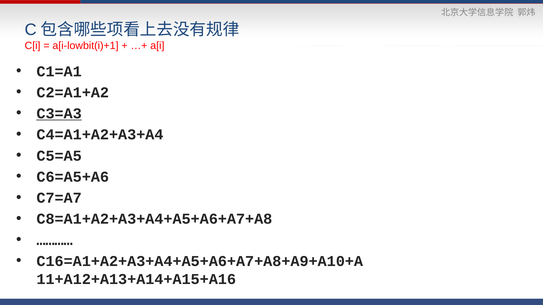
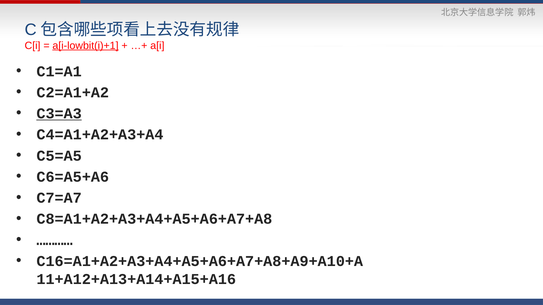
a[i-lowbit(i)+1 underline: none -> present (86, 46)
